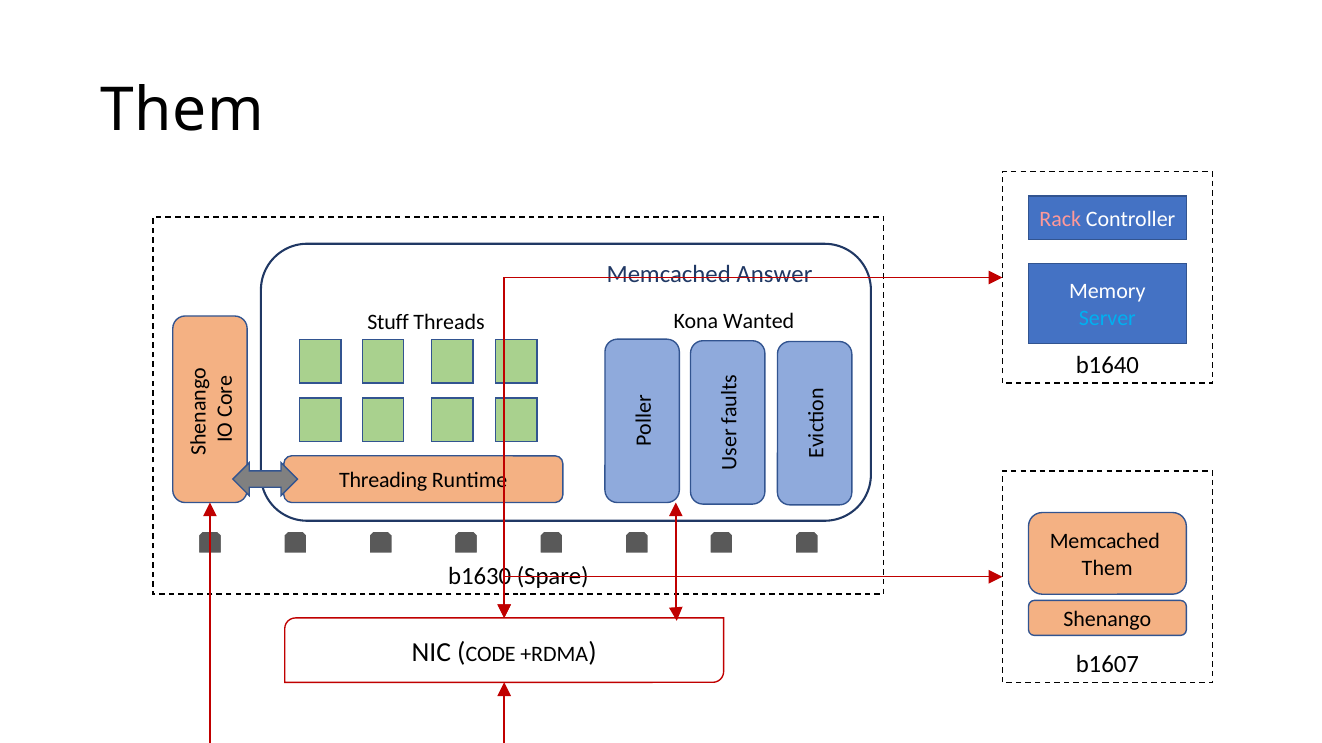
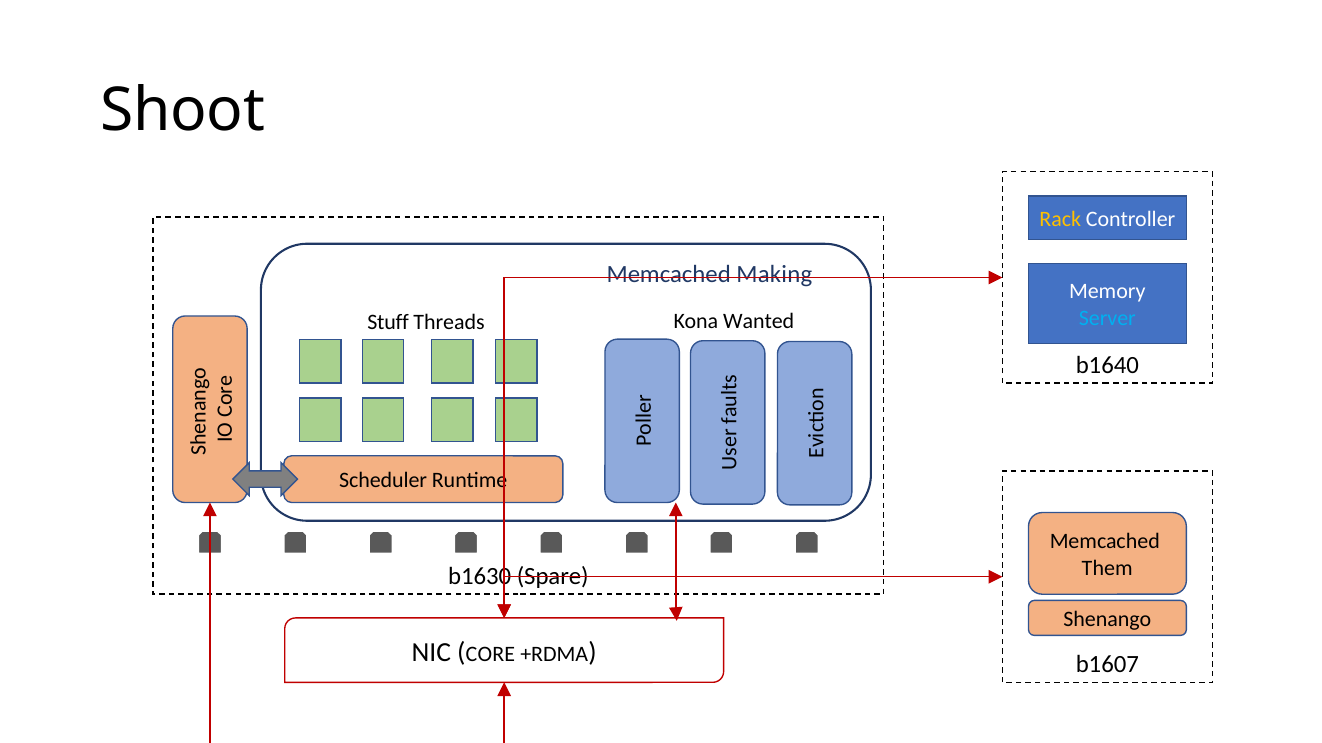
Them: Them -> Shoot (183, 111)
Rack colour: pink -> yellow (1060, 219)
Answer: Answer -> Making (774, 274)
Threading: Threading -> Scheduler (383, 481)
CODE: CODE -> CORE (490, 654)
